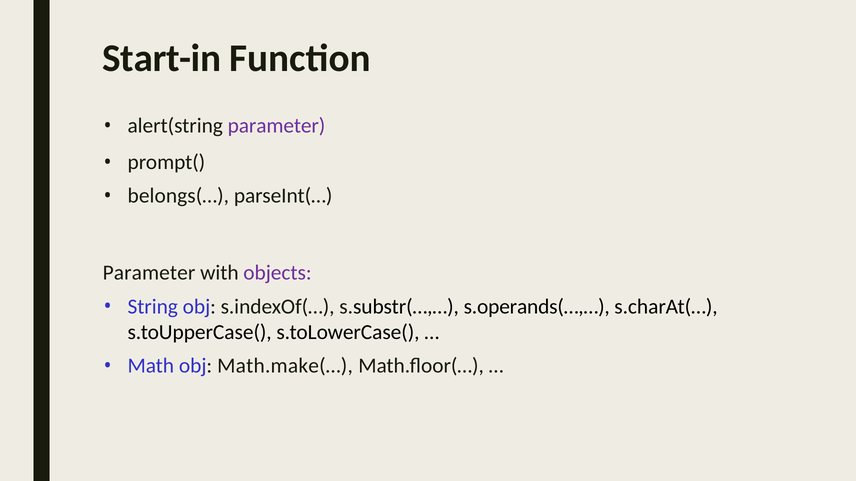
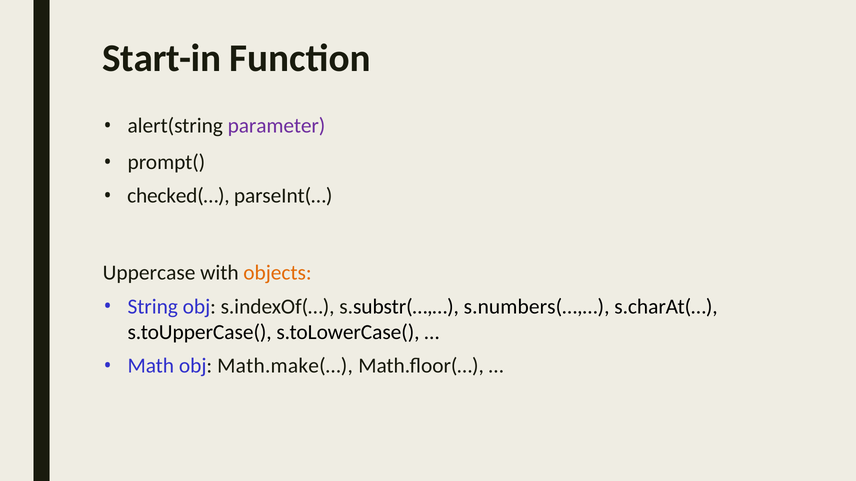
belongs(…: belongs(… -> checked(… (178, 196)
Parameter: Parameter -> Uppercase (149, 273)
objects colour: purple -> orange (277, 273)
s.operands(…,…: s.operands(…,… -> s.numbers(…,… (537, 307)
